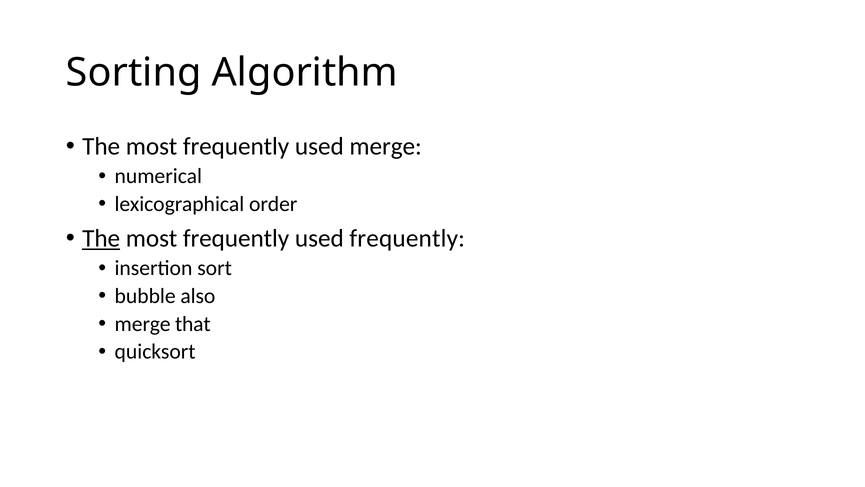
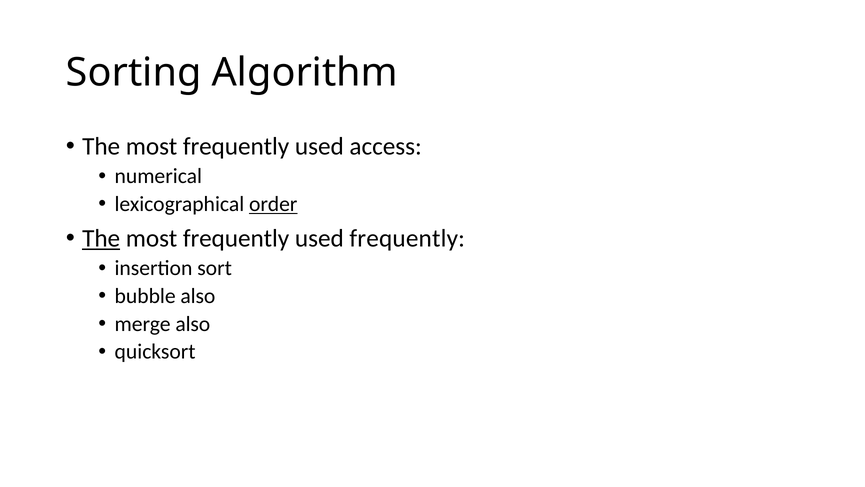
used merge: merge -> access (386, 146)
order underline: none -> present (273, 204)
merge that: that -> also (193, 324)
